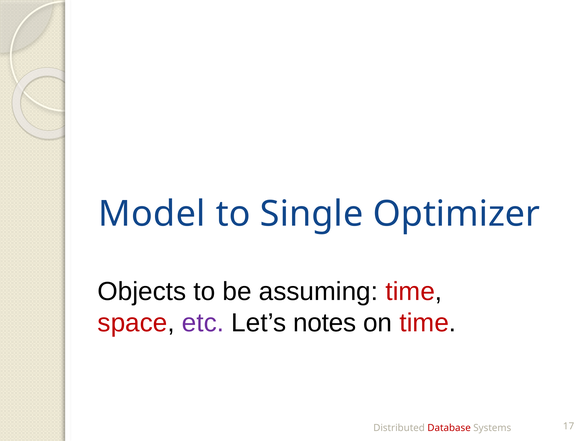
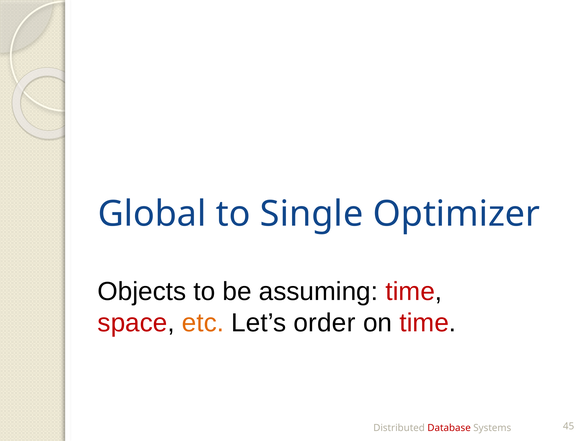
Model: Model -> Global (152, 214)
etc colour: purple -> orange (203, 323)
notes: notes -> order (324, 323)
17: 17 -> 45 (569, 426)
